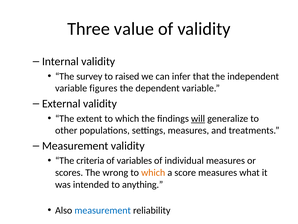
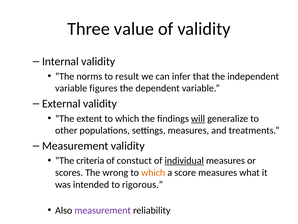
survey: survey -> norms (89, 76)
raised: raised -> result (127, 76)
variables: variables -> constuct (134, 160)
individual underline: none -> present (184, 160)
anything: anything -> rigorous (143, 184)
measurement colour: blue -> purple (103, 210)
